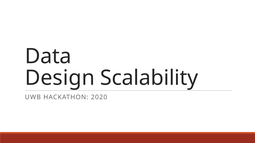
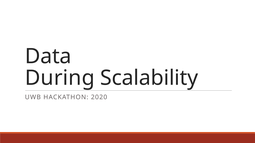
Design: Design -> During (60, 78)
